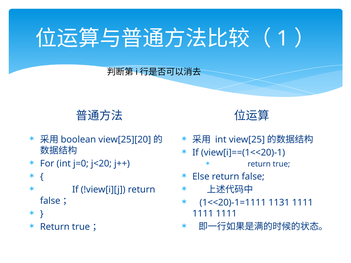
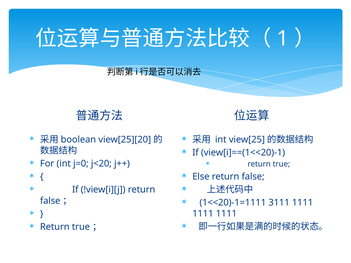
1131: 1131 -> 3111 (279, 203)
